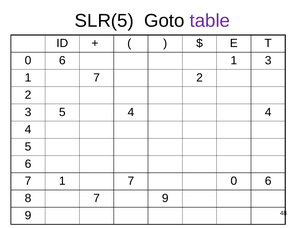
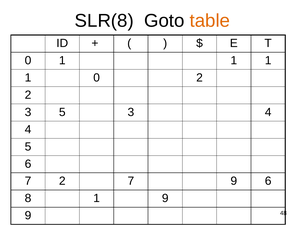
SLR(5: SLR(5 -> SLR(8 (104, 21)
table colour: purple -> orange (210, 21)
6: 6 -> 1 (62, 61)
3: 3 -> 1 (268, 61)
7: 7 -> 0 (97, 78)
5 4: 4 -> 3 (131, 113)
7 1: 1 -> 2 (62, 182)
7 0: 0 -> 9 (234, 182)
8 7: 7 -> 1 (97, 199)
